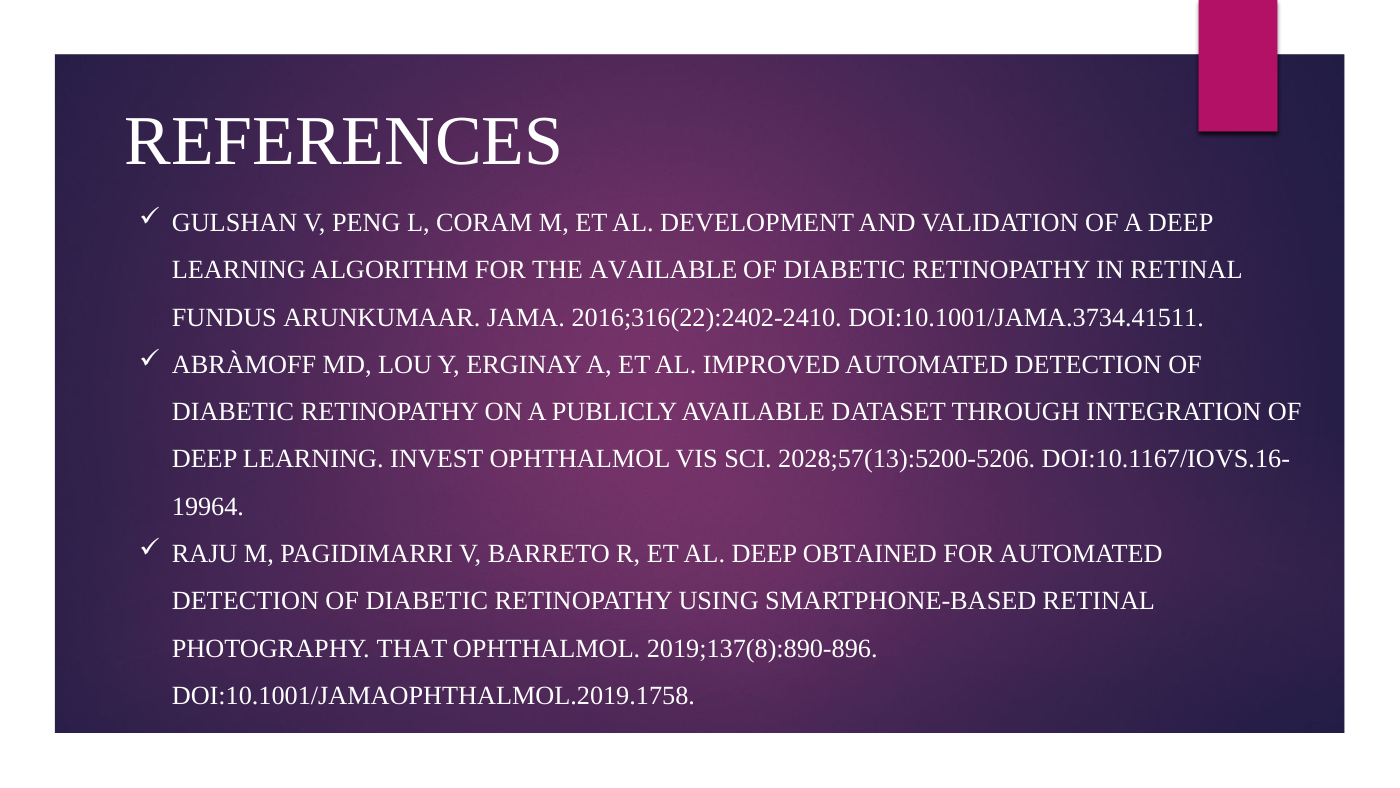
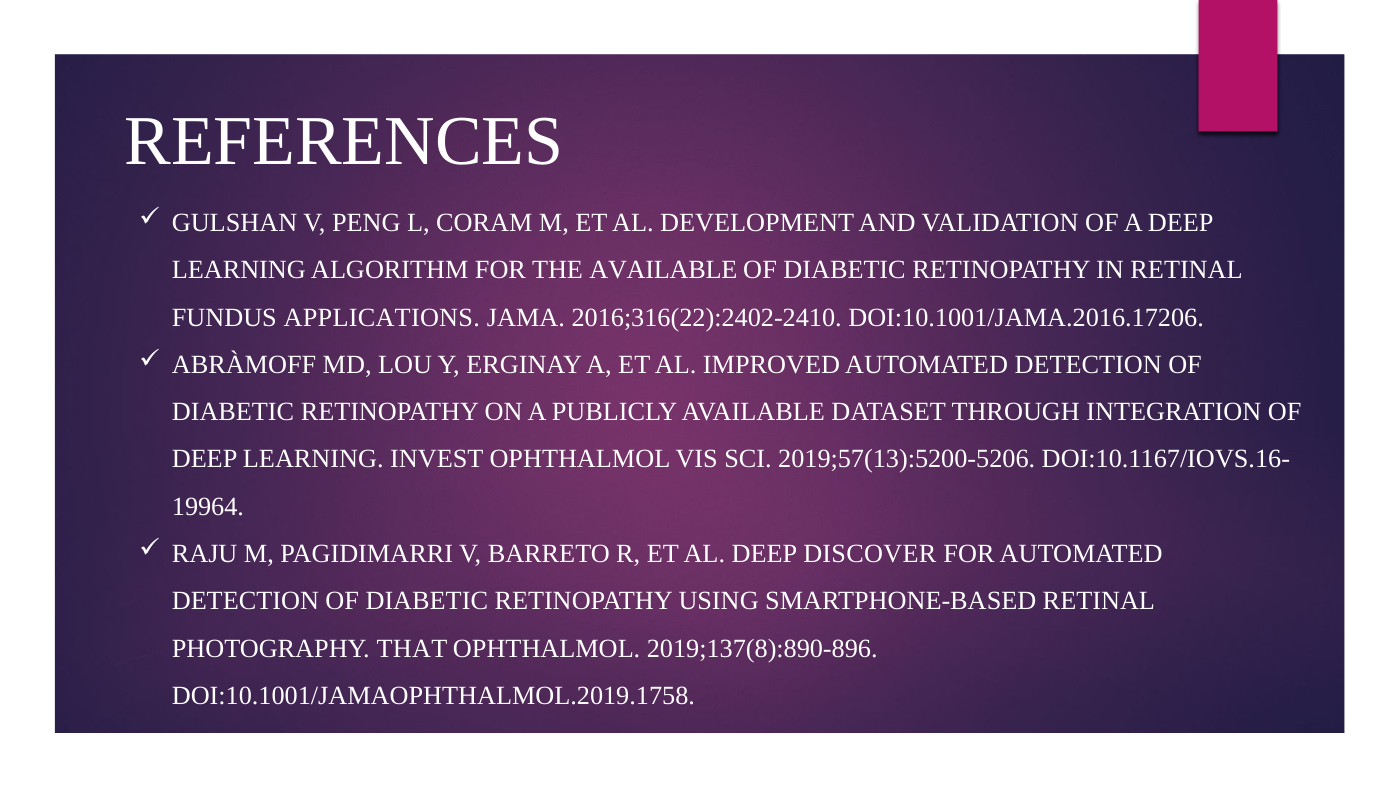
ARUNKUMAAR: ARUNKUMAAR -> APPLICATIONS (382, 317)
DOI:10.1001/JAMA.3734.41511: DOI:10.1001/JAMA.3734.41511 -> DOI:10.1001/JAMA.2016.17206 (1026, 317)
2028;57(13):5200-5206: 2028;57(13):5200-5206 -> 2019;57(13):5200-5206 (907, 459)
OBTAINED: OBTAINED -> DISCOVER (870, 553)
